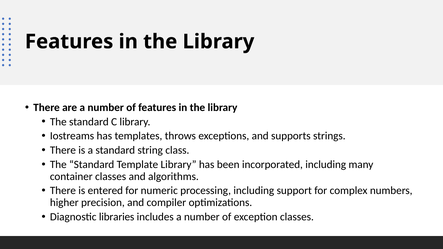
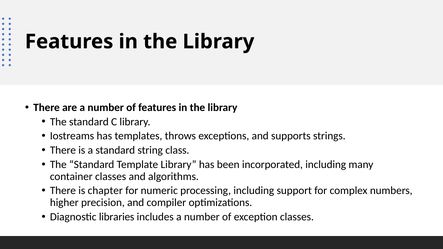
entered: entered -> chapter (105, 191)
